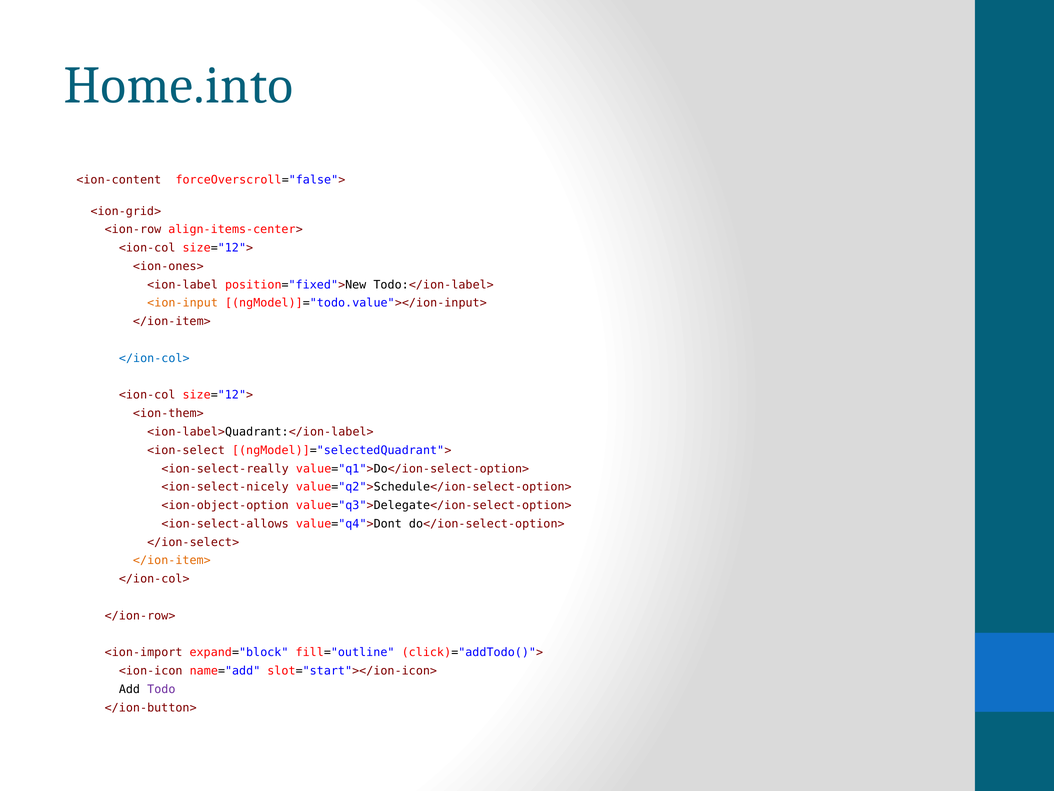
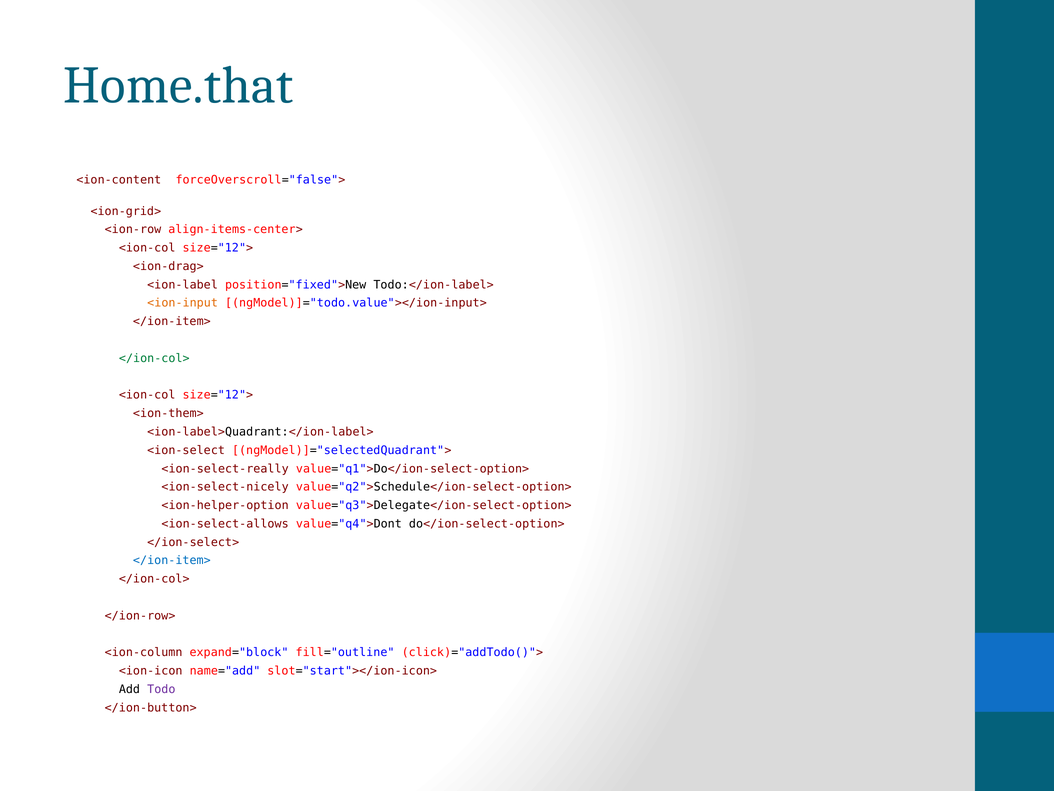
Home.into: Home.into -> Home.that (178, 85)
<ion-ones>: <ion-ones> -> <ion-drag> (168, 266)
</ion-col> colour: blue -> green (154, 358)
<ion-object-option: <ion-object-option -> <ion-helper-option (225, 505)
</ion-item> colour: orange -> blue (172, 560)
<ion-import: <ion-import -> <ion-column (144, 652)
